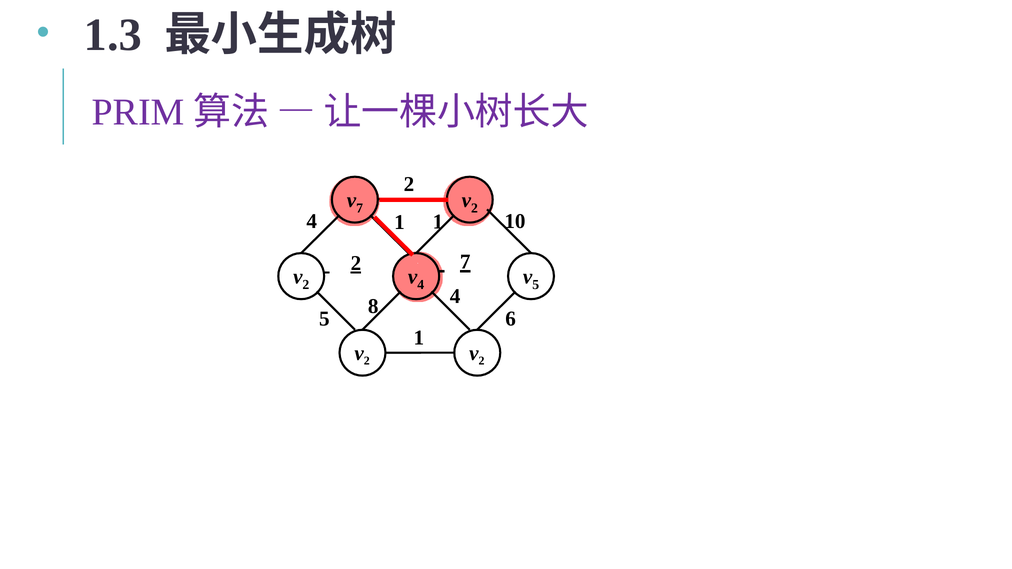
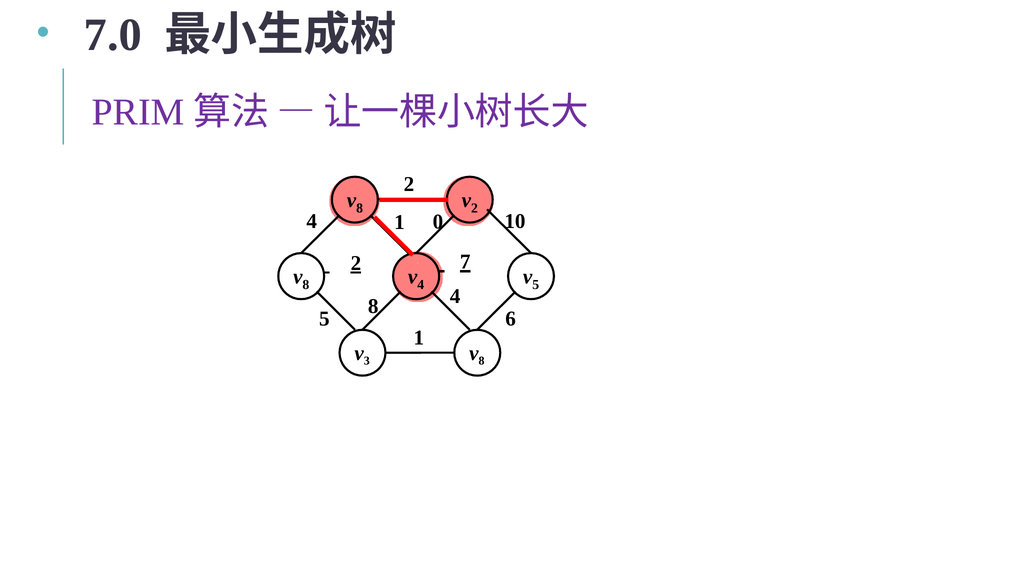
1.3: 1.3 -> 7.0 (113, 35)
7: 7 -> 8 (360, 208)
1 1: 1 -> 0 (438, 222)
2: 2 -> 8 (306, 285)
2: 2 -> 3 (367, 361)
2: 2 -> 8 (482, 361)
